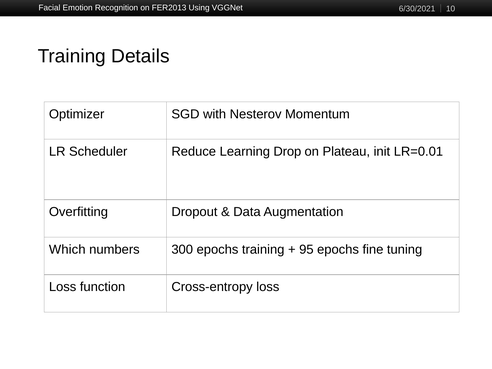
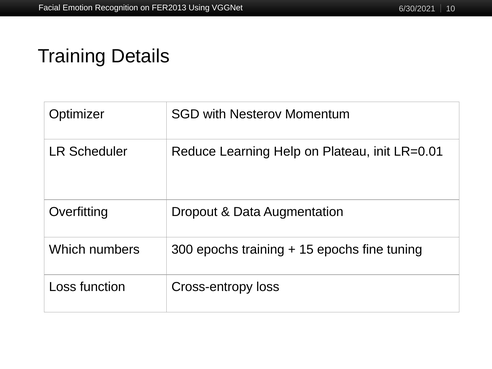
Drop: Drop -> Help (287, 152)
95: 95 -> 15 (306, 250)
